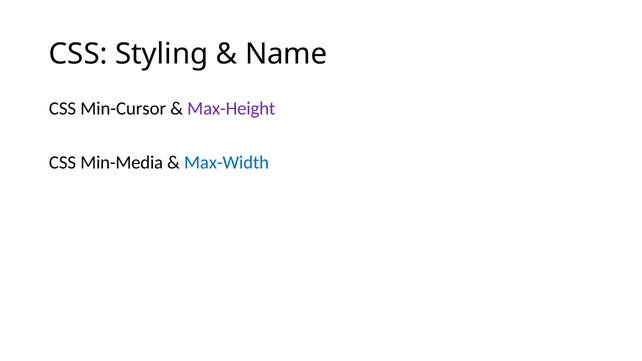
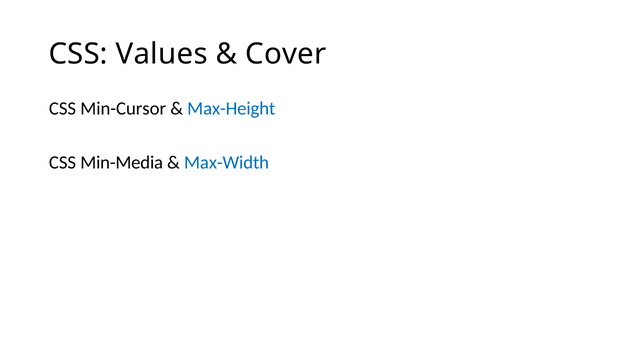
Styling: Styling -> Values (162, 54)
Name: Name -> Cover (286, 54)
Max-Height colour: purple -> blue (231, 109)
